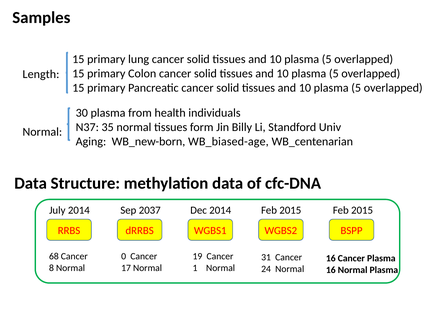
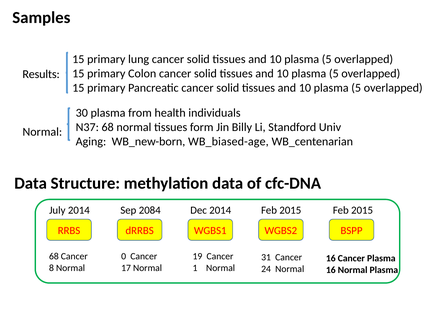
Length: Length -> Results (41, 74)
N37 35: 35 -> 68 (108, 127)
2037: 2037 -> 2084 (150, 210)
